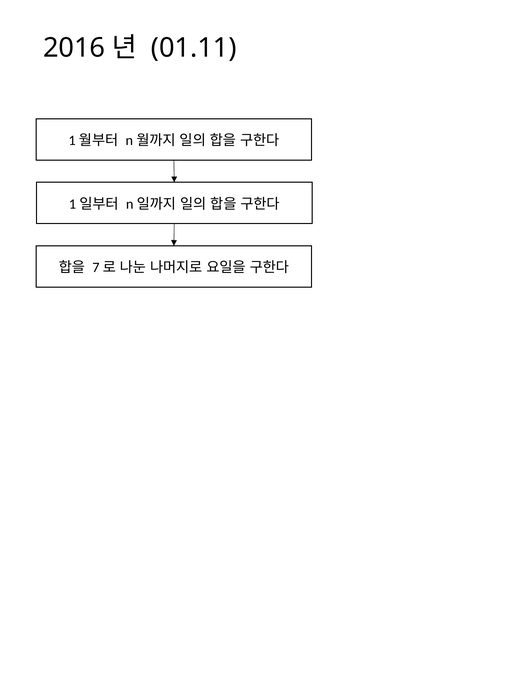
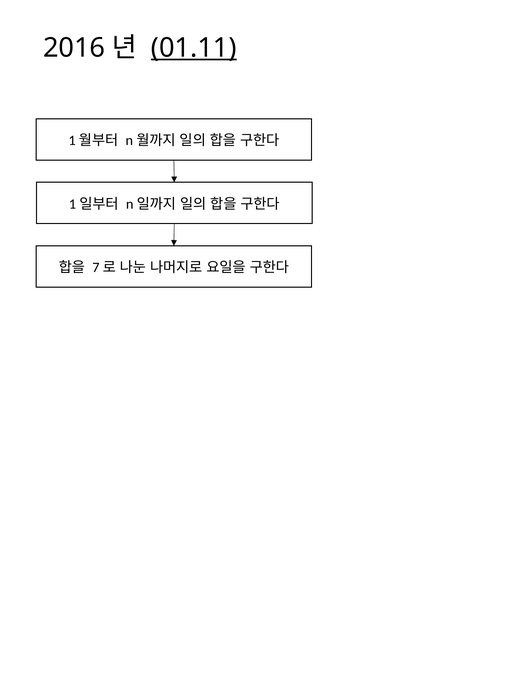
01.11 underline: none -> present (194, 48)
